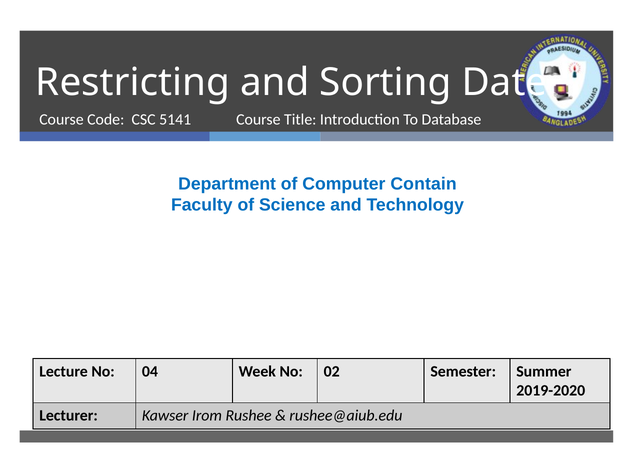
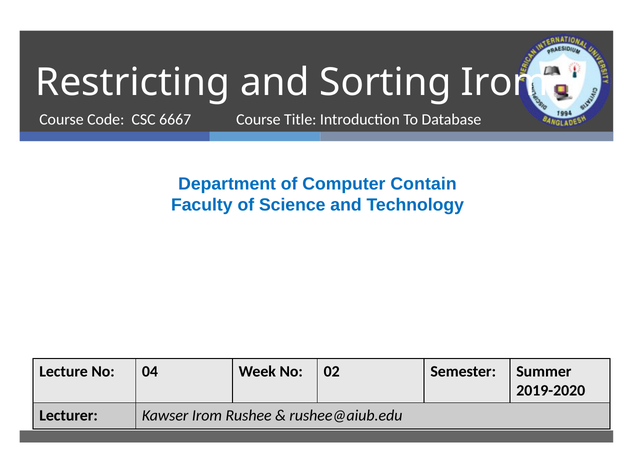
Sorting Date: Date -> Irom (505, 83)
5141: 5141 -> 6667 (175, 120)
